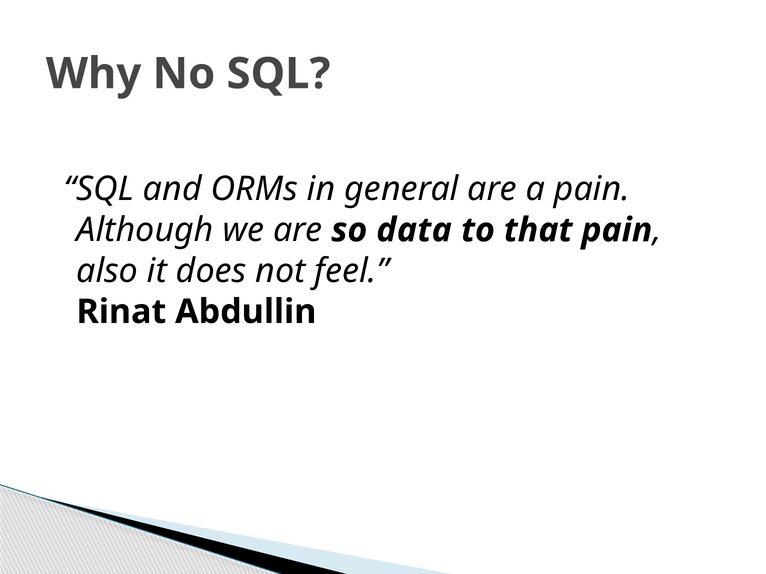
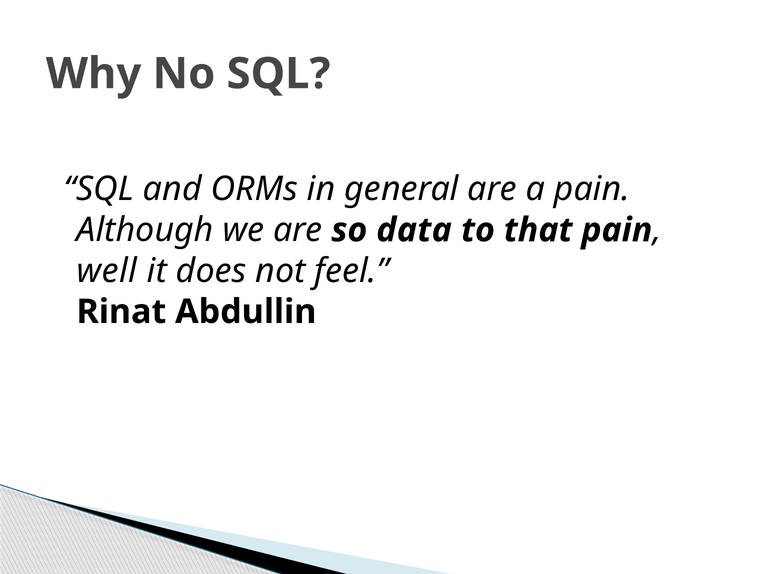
also: also -> well (107, 271)
